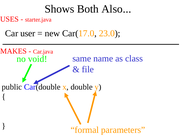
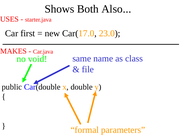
user: user -> first (28, 33)
